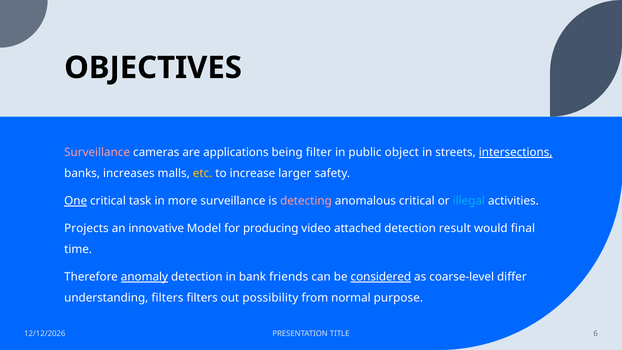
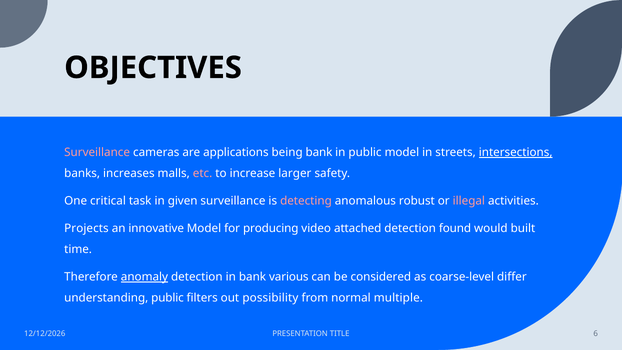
being filter: filter -> bank (319, 153)
public object: object -> model (402, 153)
etc colour: yellow -> pink (203, 173)
One underline: present -> none (76, 201)
more: more -> given (183, 201)
anomalous critical: critical -> robust (417, 201)
illegal colour: light blue -> pink (469, 201)
result: result -> found (455, 228)
final: final -> built (523, 228)
friends: friends -> various (289, 277)
considered underline: present -> none (381, 277)
understanding filters: filters -> public (168, 298)
purpose: purpose -> multiple (398, 298)
